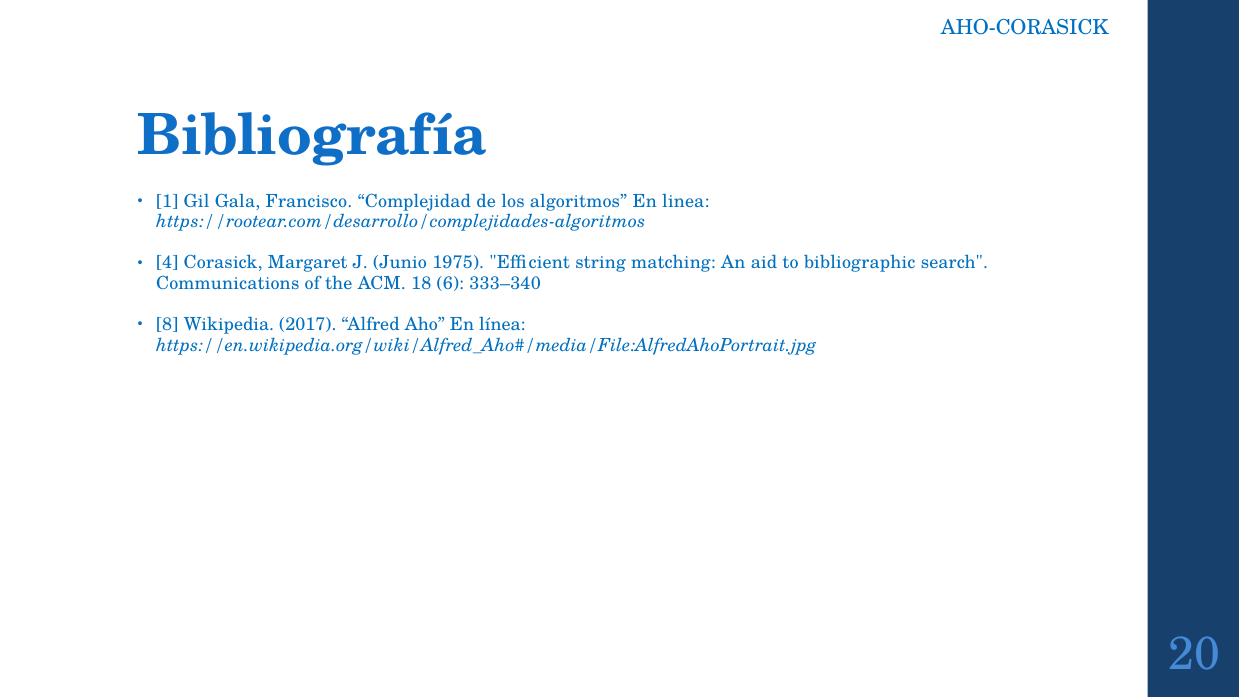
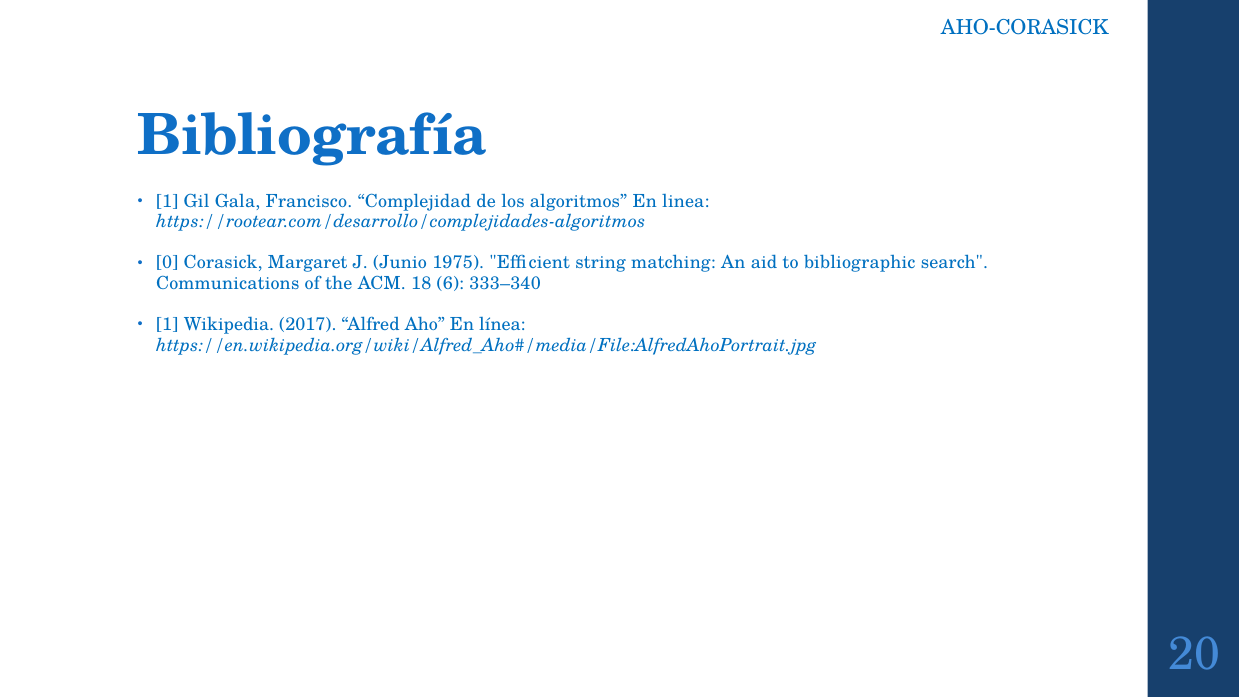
4: 4 -> 0 (167, 263)
8: 8 -> 1 (167, 325)
